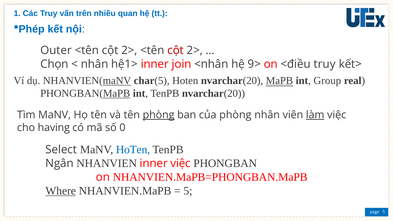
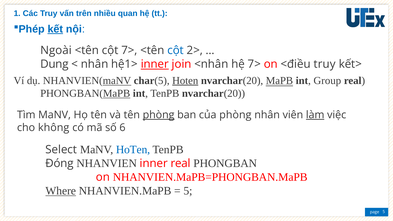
kết underline: none -> present (55, 29)
Outer: Outer -> Ngoài (56, 50)
2>: 2> -> 7> (129, 50)
cột colour: red -> blue (176, 50)
Chọn: Chọn -> Dung (54, 64)
inner underline: none -> present (155, 64)
hệ 9>: 9> -> 7> (254, 64)
Hoten underline: none -> present (185, 81)
having: having -> không (54, 128)
0: 0 -> 6 (122, 128)
Ngân: Ngân -> Đóng (60, 163)
inner việc: việc -> real (181, 163)
